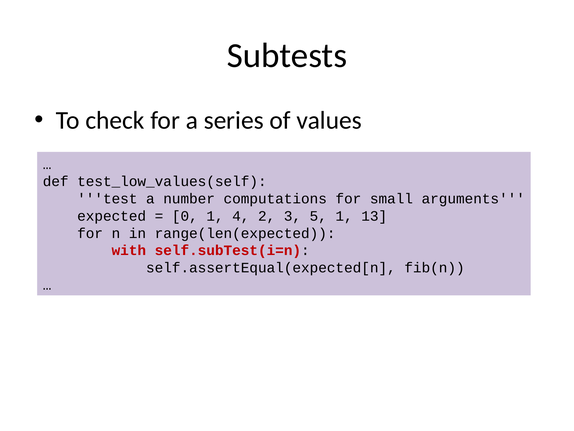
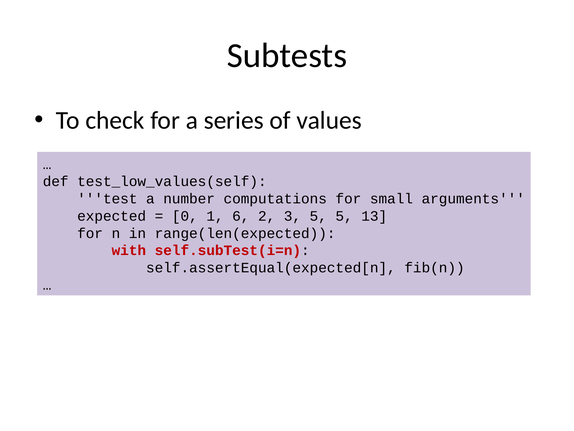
4: 4 -> 6 (241, 216)
5 1: 1 -> 5 (344, 216)
